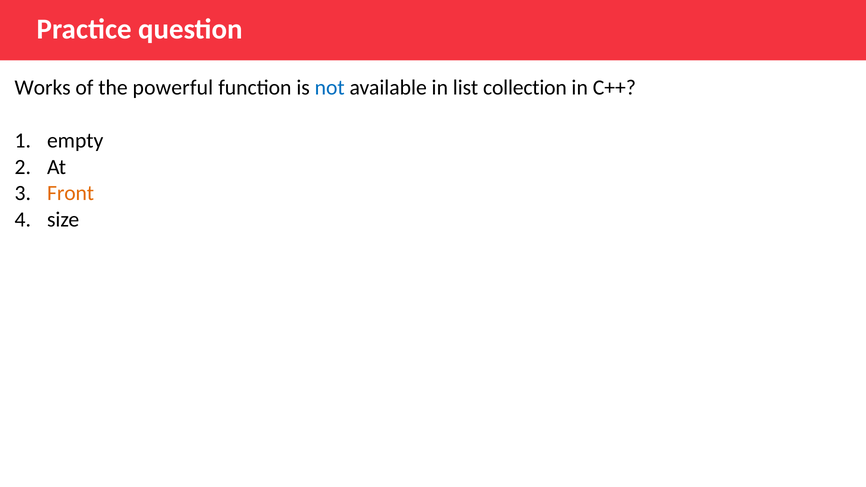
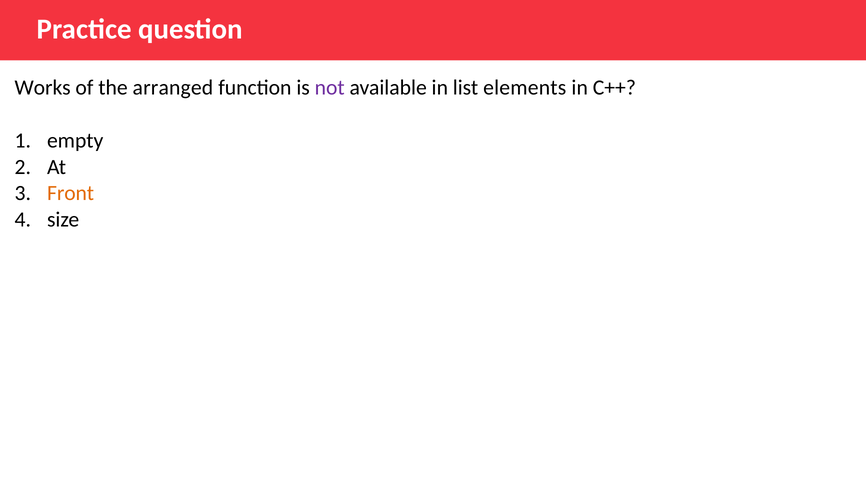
powerful: powerful -> arranged (173, 88)
not colour: blue -> purple (330, 88)
collection: collection -> elements (525, 88)
